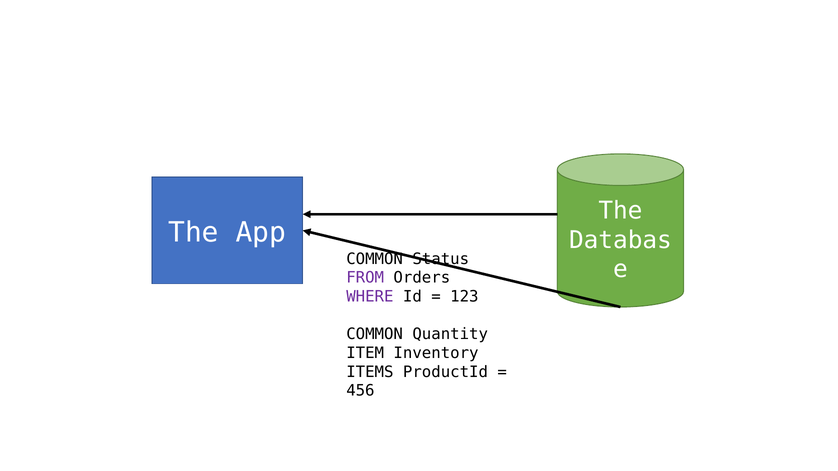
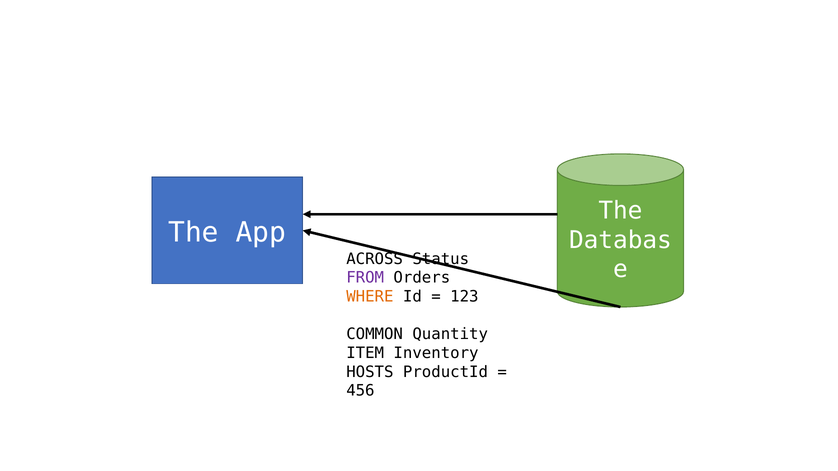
COMMON: COMMON -> ACROSS (375, 259)
WHERE colour: purple -> orange (370, 297)
ITEMS: ITEMS -> HOSTS (370, 372)
